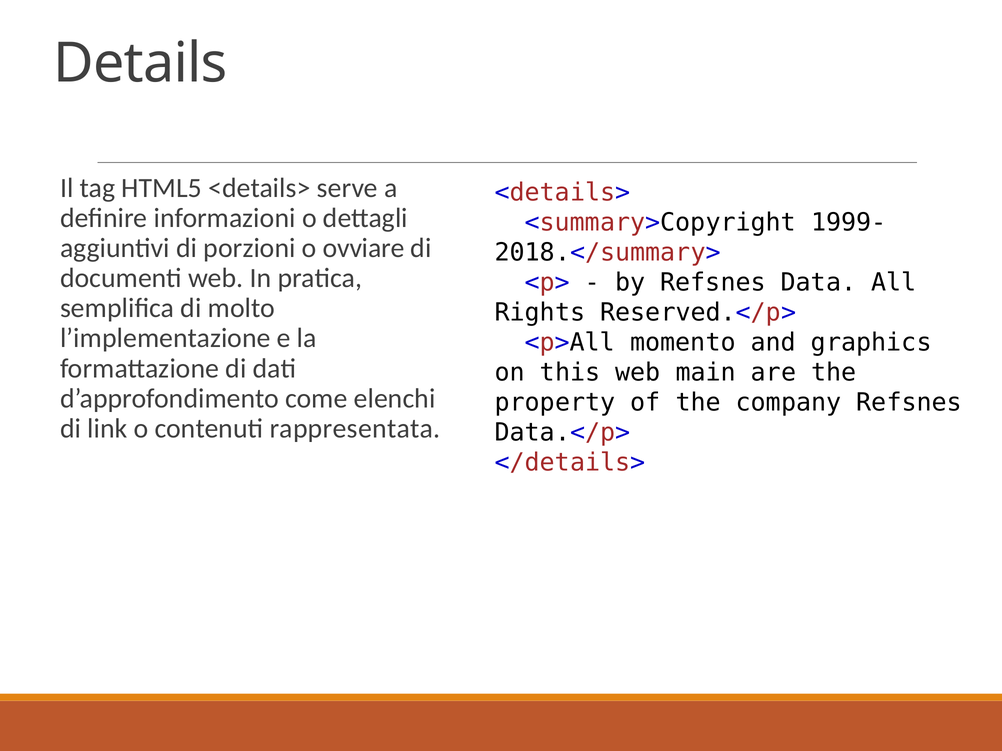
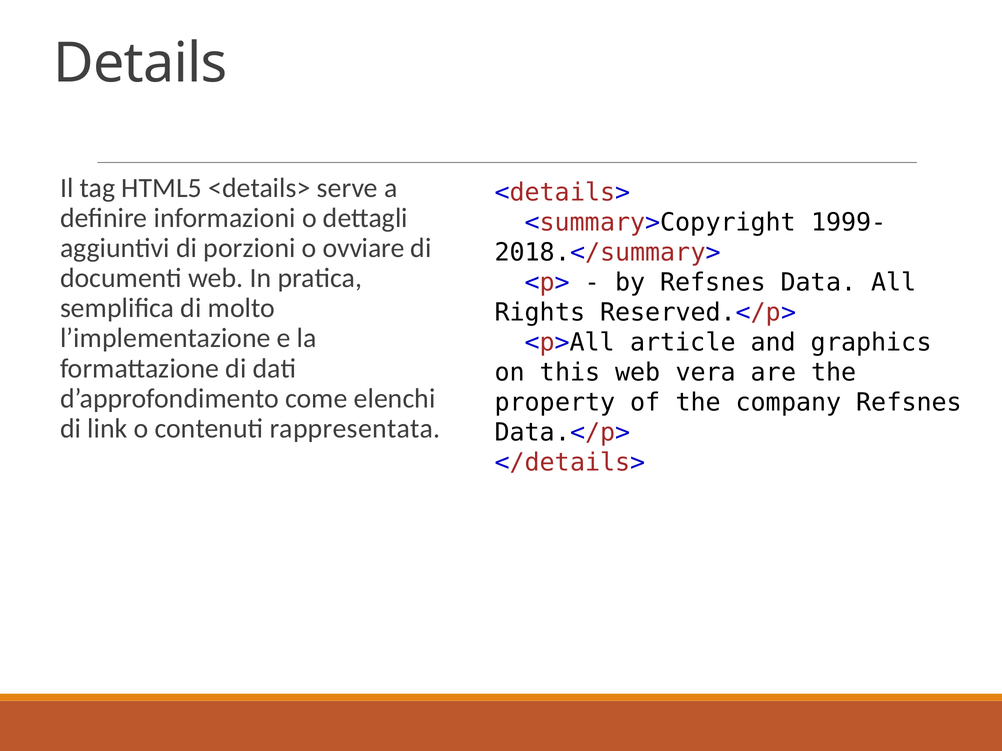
momento: momento -> article (683, 343)
main: main -> vera (706, 373)
